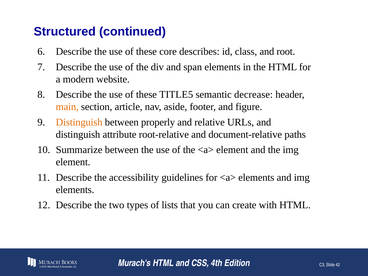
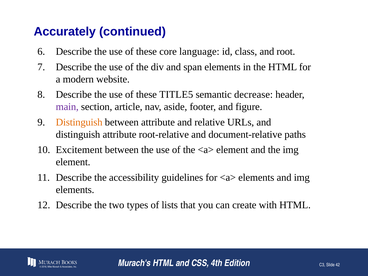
Structured: Structured -> Accurately (65, 32)
describes: describes -> language (199, 52)
main colour: orange -> purple (67, 107)
between properly: properly -> attribute (158, 122)
Summarize: Summarize -> Excitement (79, 150)
